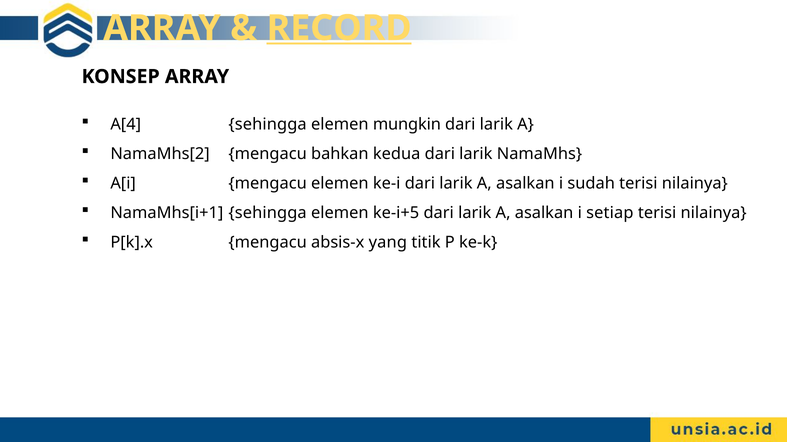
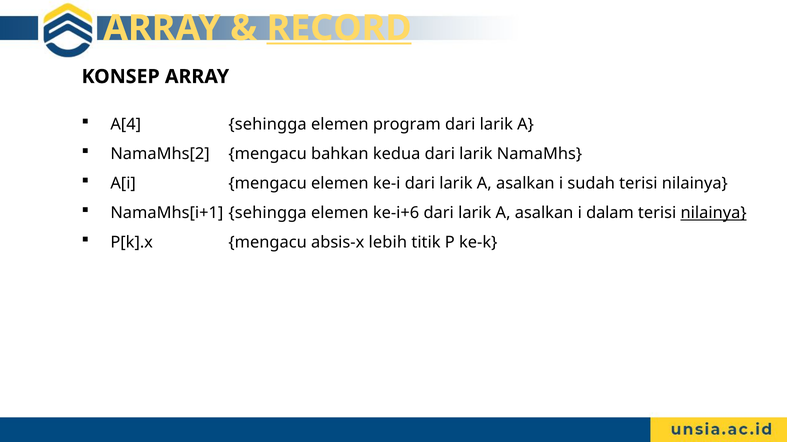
mungkin: mungkin -> program (407, 125)
ke-i+5: ke-i+5 -> ke-i+6 (396, 213)
setiap: setiap -> dalam (610, 213)
nilainya underline: none -> present (714, 213)
yang: yang -> lebih (388, 243)
